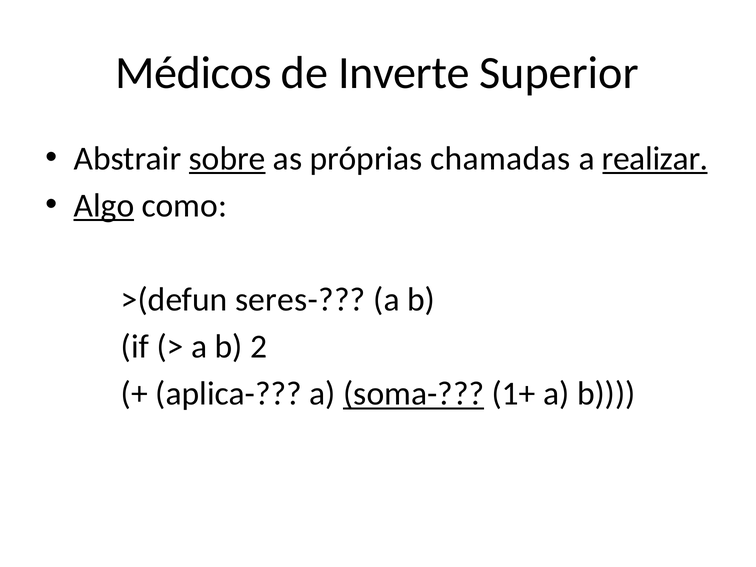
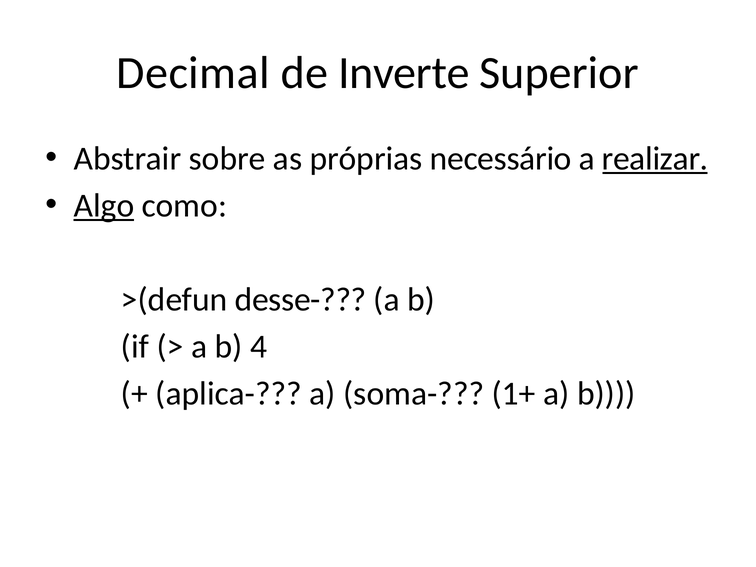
Médicos: Médicos -> Decimal (193, 73)
sobre underline: present -> none (227, 159)
chamadas: chamadas -> necessário (501, 159)
seres-: seres- -> desse- (301, 300)
2: 2 -> 4 (259, 347)
soma- underline: present -> none (414, 394)
